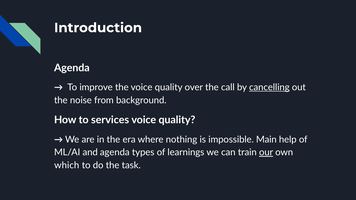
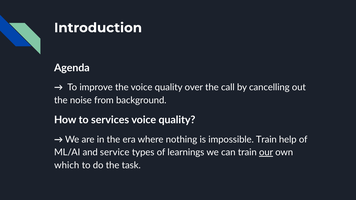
cancelling underline: present -> none (269, 87)
impossible Main: Main -> Train (266, 140)
and agenda: agenda -> service (115, 153)
